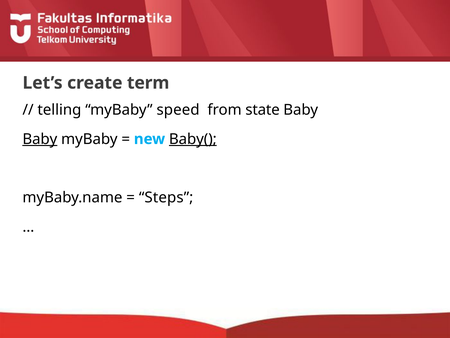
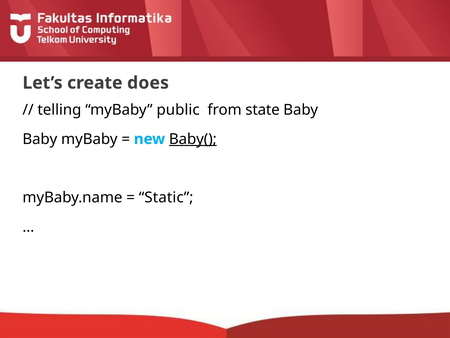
term: term -> does (148, 83)
speed: speed -> public (178, 110)
Baby underline: present -> none (40, 139)
Steps: Steps -> Static (166, 197)
